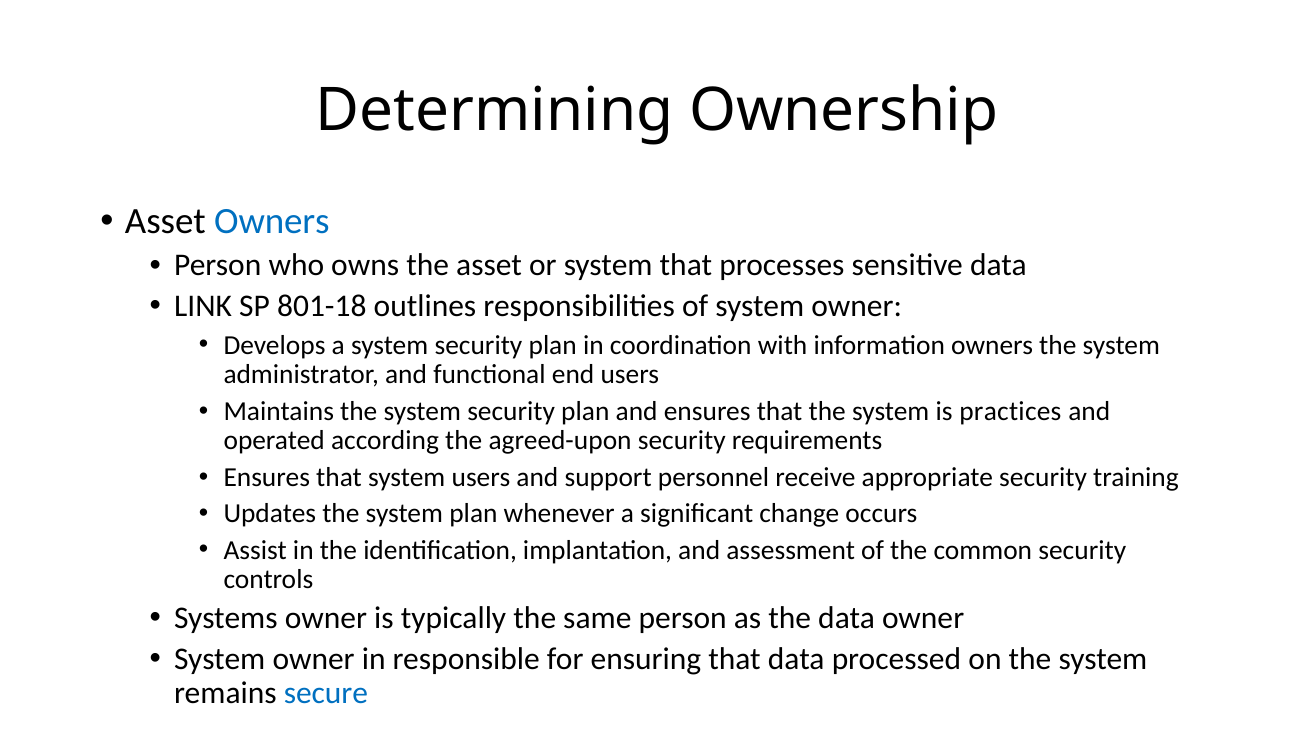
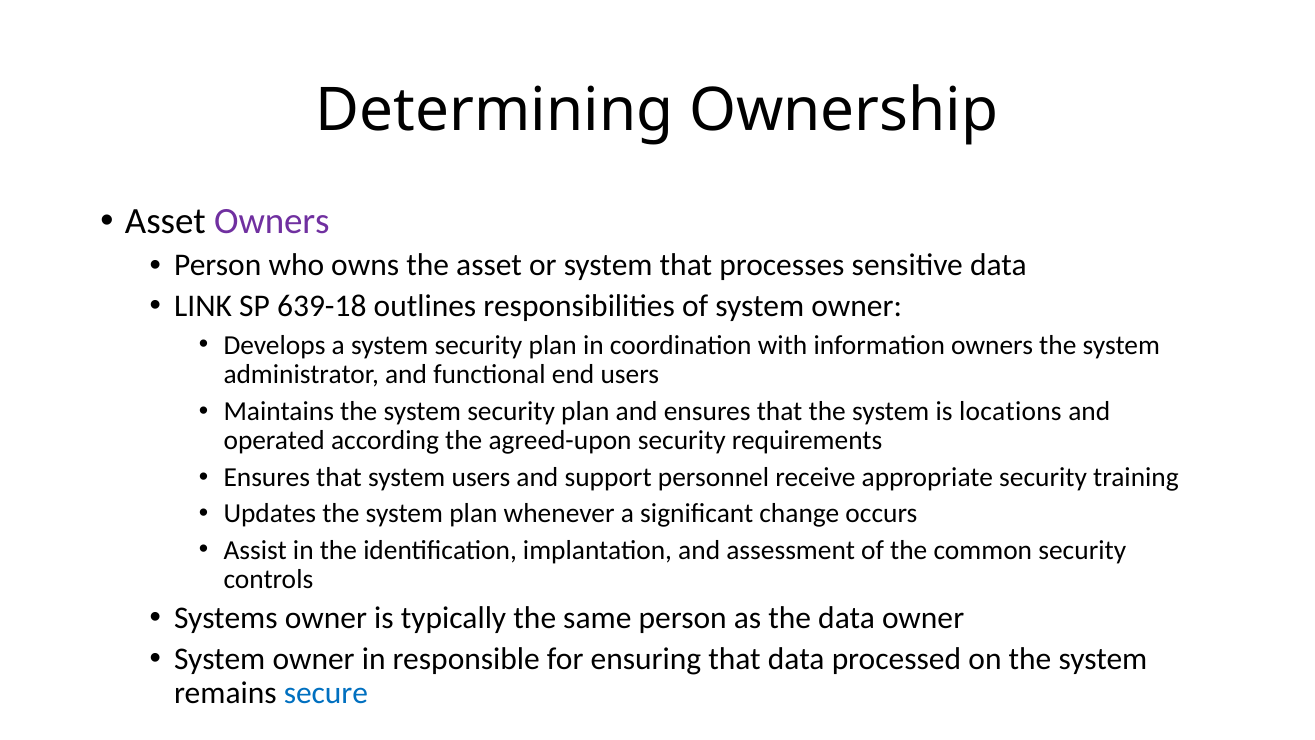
Owners colour: blue -> purple (272, 222)
801-18: 801-18 -> 639-18 (322, 306)
practices: practices -> locations (1010, 411)
